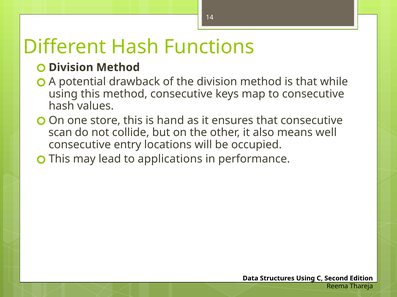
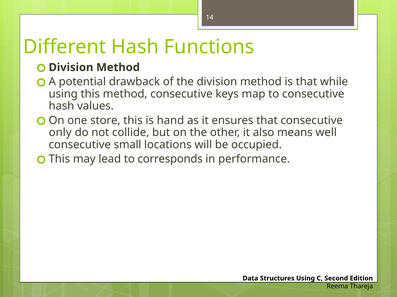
scan: scan -> only (60, 133)
entry: entry -> small (128, 145)
applications: applications -> corresponds (170, 159)
